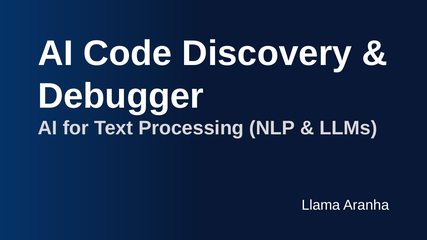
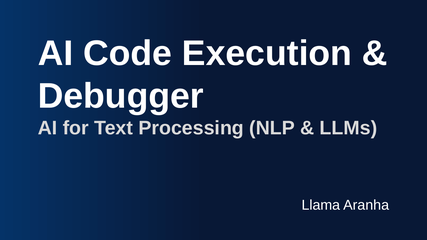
Discovery: Discovery -> Execution (267, 54)
